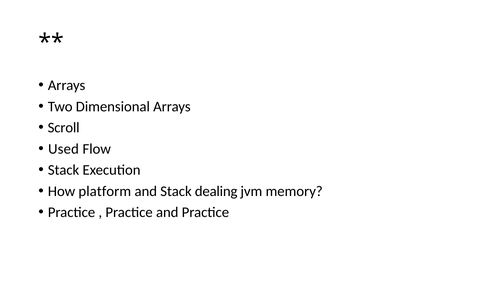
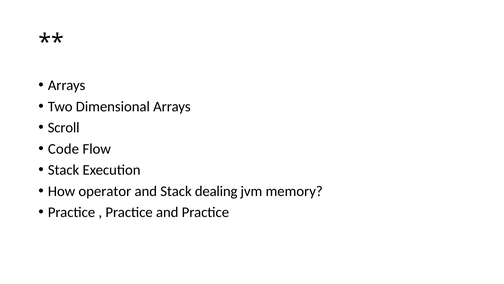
Used: Used -> Code (63, 149)
platform: platform -> operator (105, 191)
